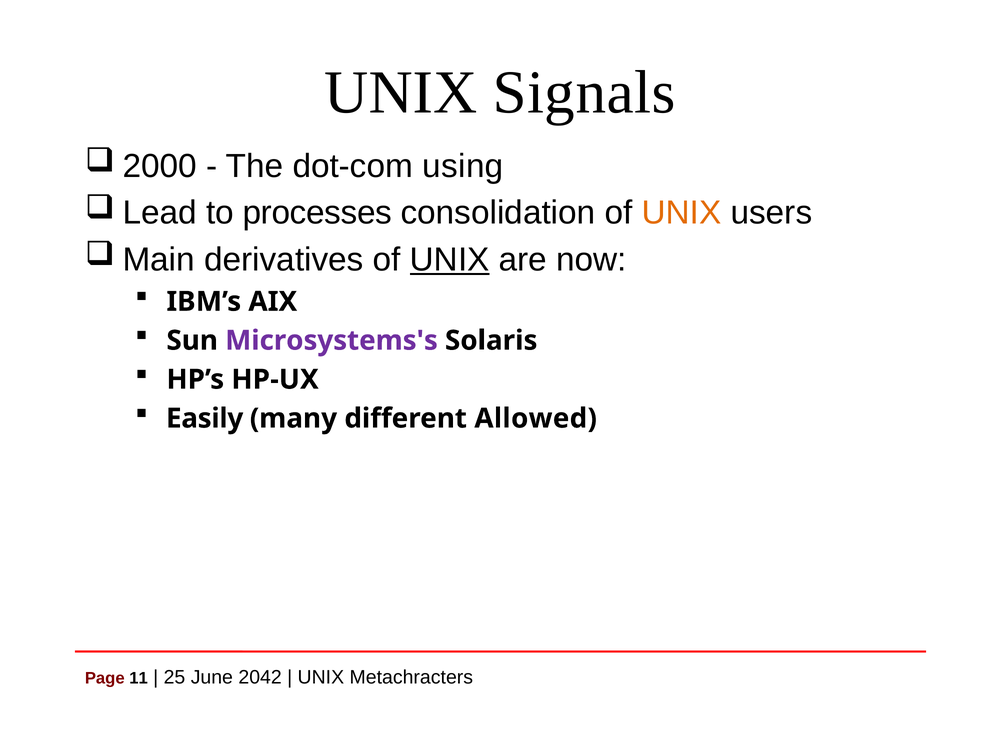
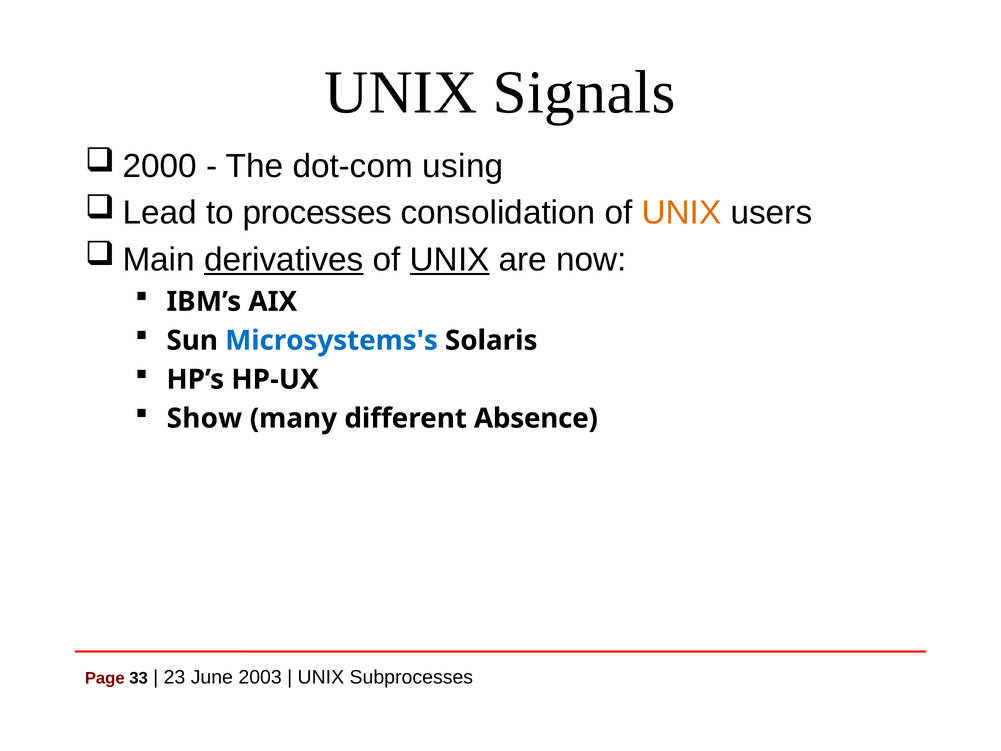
derivatives underline: none -> present (284, 260)
Microsystems's colour: purple -> blue (331, 340)
Easily: Easily -> Show (204, 418)
Allowed: Allowed -> Absence (536, 418)
11: 11 -> 33 (139, 678)
25: 25 -> 23 (174, 677)
2042: 2042 -> 2003 (260, 677)
Metachracters: Metachracters -> Subprocesses (411, 677)
